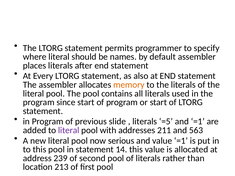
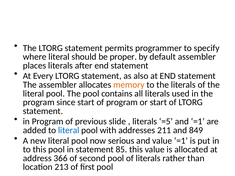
names: names -> proper (123, 57)
literal colour: purple -> blue (69, 130)
563: 563 -> 849 (196, 130)
14: 14 -> 85 (121, 150)
239: 239 -> 366 (61, 158)
